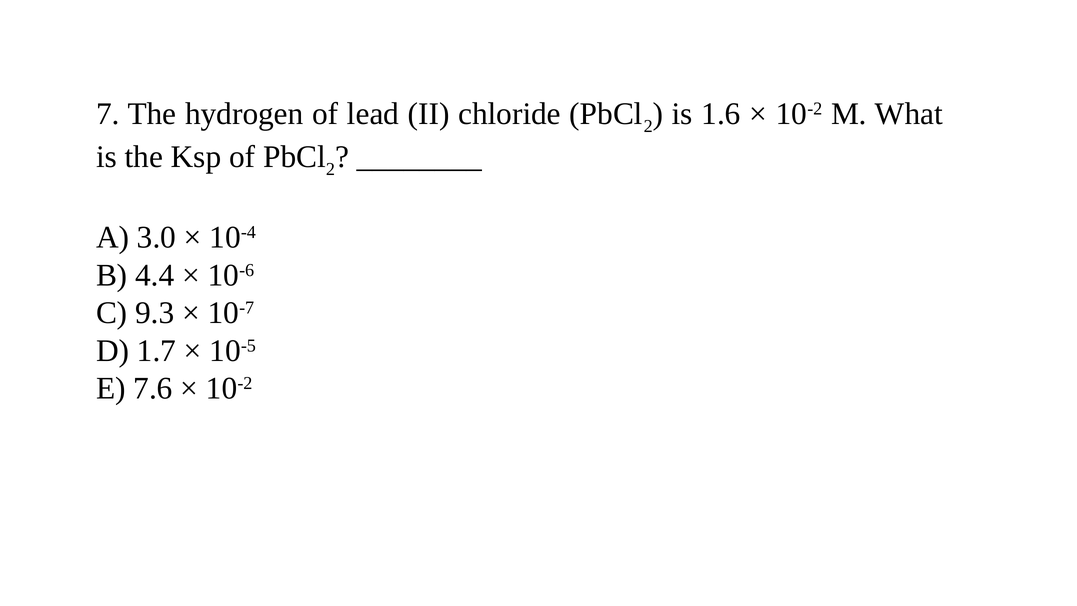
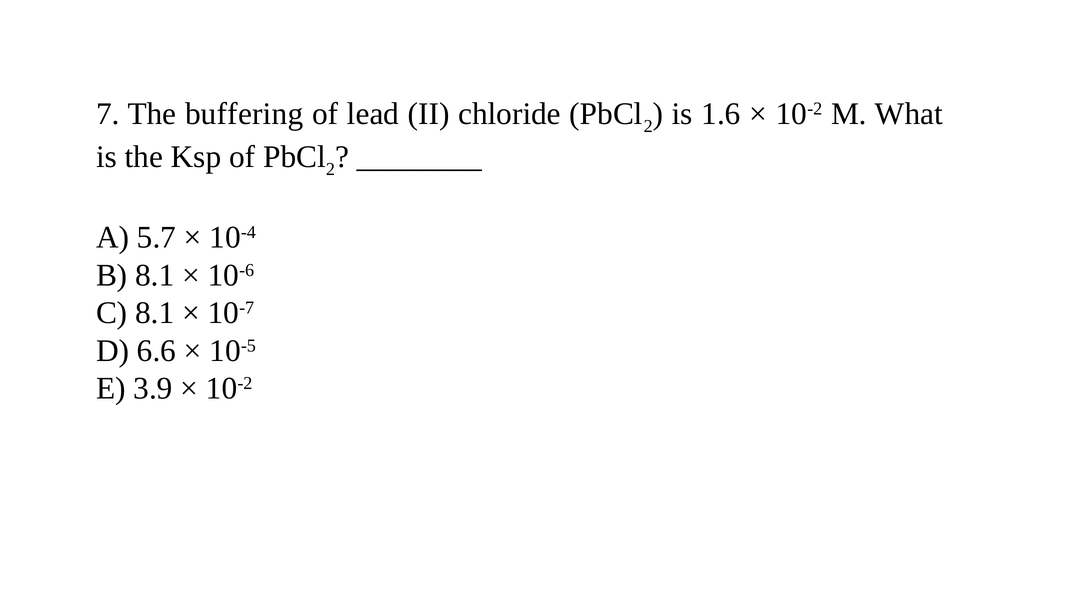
hydrogen: hydrogen -> buffering (244, 114)
3.0: 3.0 -> 5.7 (157, 237)
B 4.4: 4.4 -> 8.1 (155, 275)
C 9.3: 9.3 -> 8.1 (155, 313)
1.7: 1.7 -> 6.6 (157, 351)
7.6: 7.6 -> 3.9 (153, 388)
